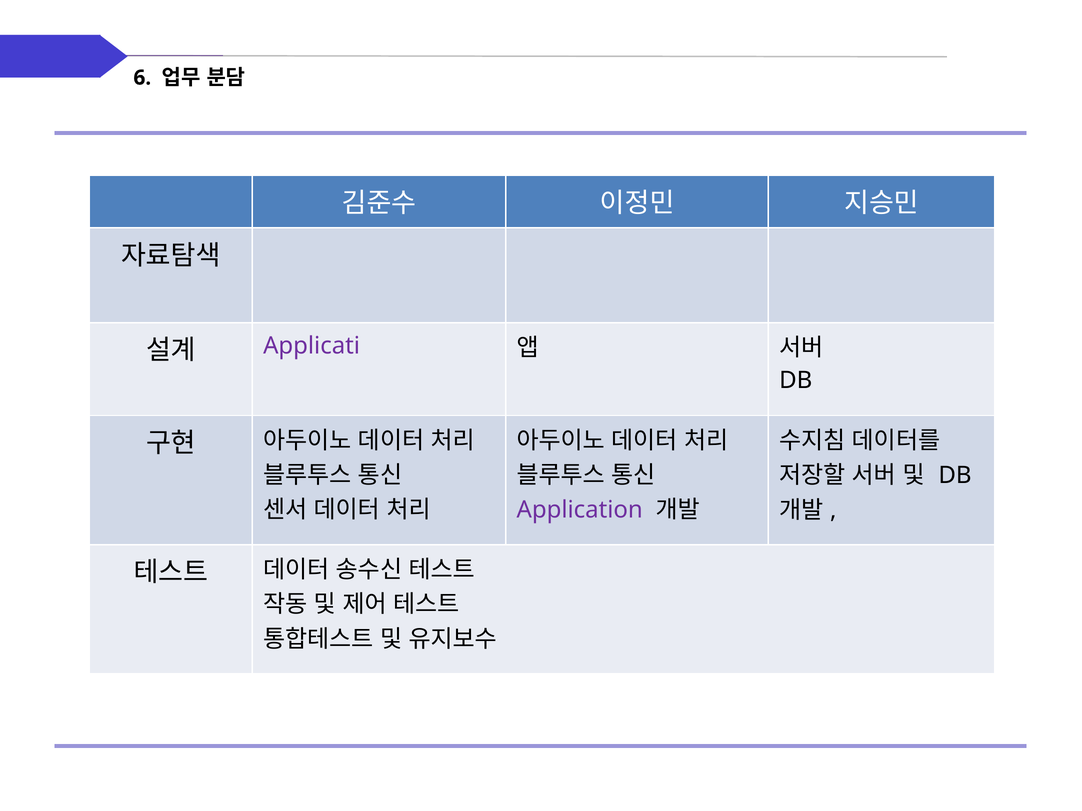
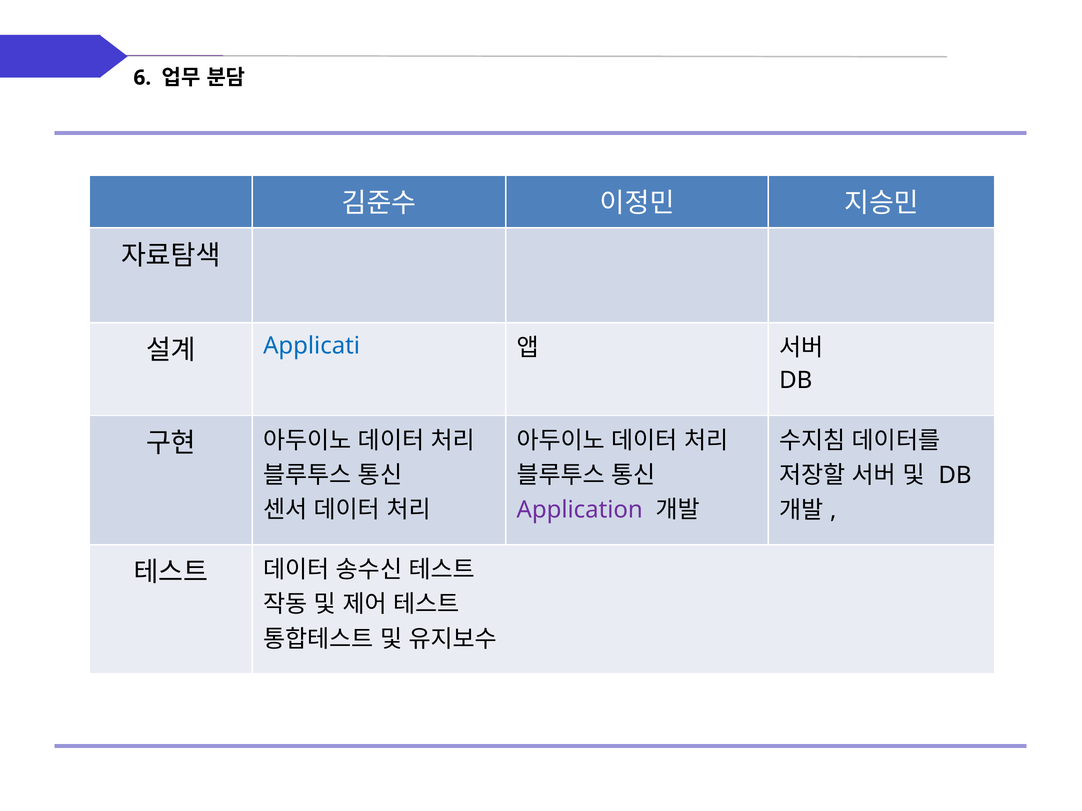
Applicati colour: purple -> blue (312, 346)
